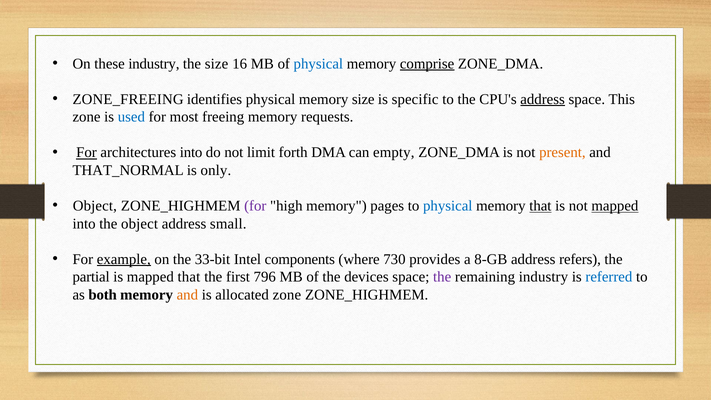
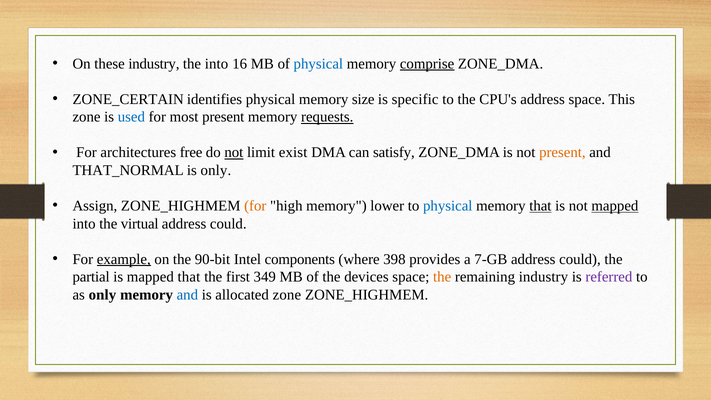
the size: size -> into (217, 64)
ZONE_FREEING: ZONE_FREEING -> ZONE_CERTAIN (128, 99)
address underline: present -> none (543, 99)
most freeing: freeing -> present (223, 117)
requests underline: none -> present (327, 117)
For underline: present -> none (86, 153)
architectures into: into -> free (191, 153)
not underline: none -> present (234, 153)
forth: forth -> exist (293, 153)
empty: empty -> satisfy (394, 153)
Object: Object -> Assign (95, 206)
for colour: purple -> orange (255, 206)
pages: pages -> lower (387, 206)
the object: object -> virtual (140, 224)
small: small -> could (228, 224)
33-bit: 33-bit -> 90-bit (212, 259)
730: 730 -> 398 (394, 259)
8-GB: 8-GB -> 7-GB (491, 259)
refers: refers -> could (580, 259)
796: 796 -> 349 (265, 277)
the colour: purple -> orange (442, 277)
referred colour: blue -> purple (609, 277)
as both: both -> only (102, 295)
and colour: orange -> blue (187, 295)
